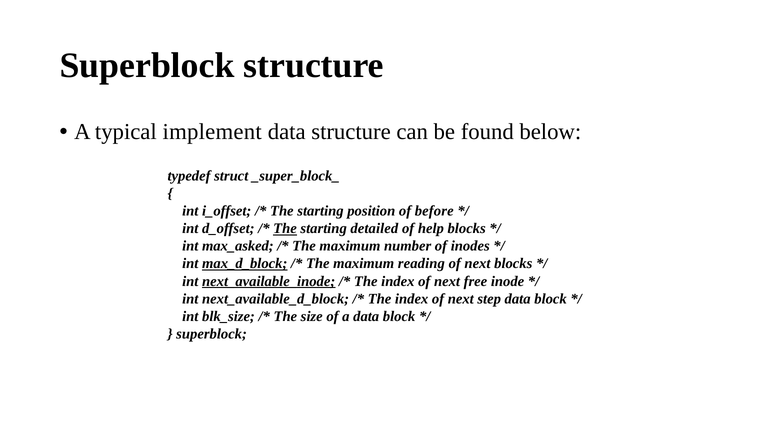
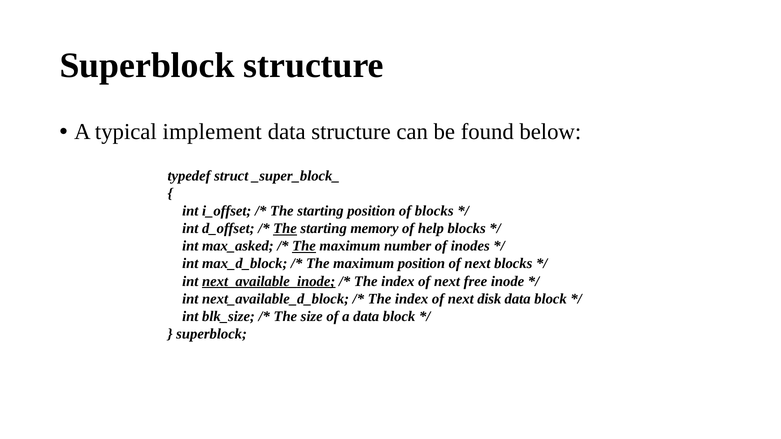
of before: before -> blocks (434, 211)
detailed: detailed -> memory (374, 229)
The underline: none -> present (304, 246)
max_d_block underline: present -> none (245, 264)
maximum reading: reading -> position (421, 264)
step: step -> disk (489, 299)
